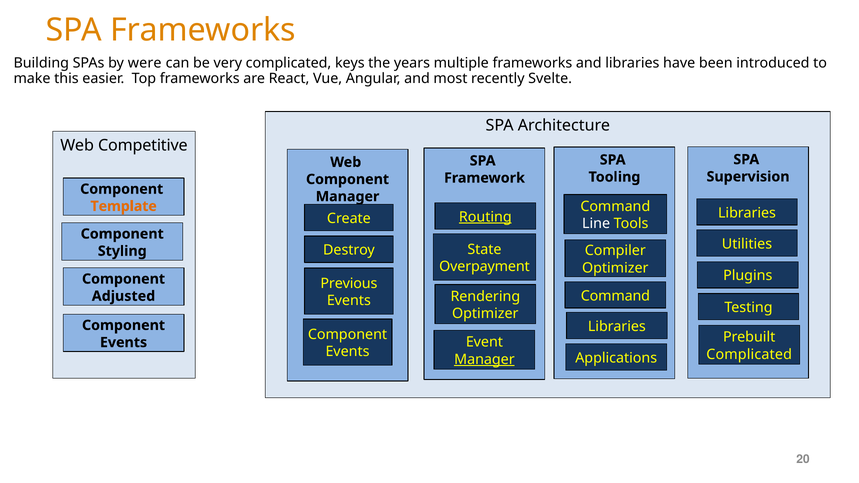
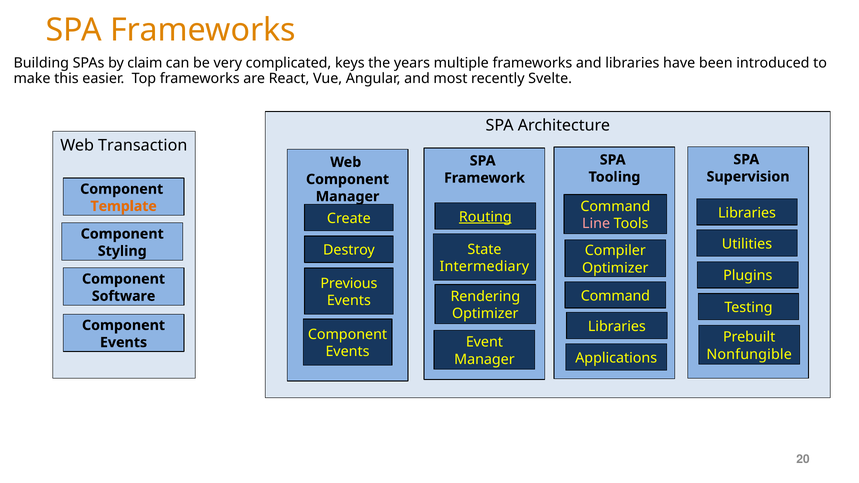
were: were -> claim (145, 63)
Competitive: Competitive -> Transaction (143, 145)
Line colour: white -> pink (596, 224)
Overpayment: Overpayment -> Intermediary (484, 267)
Adjusted: Adjusted -> Software (124, 296)
Complicated: Complicated -> Nonfungible (749, 354)
Manager underline: present -> none (484, 359)
